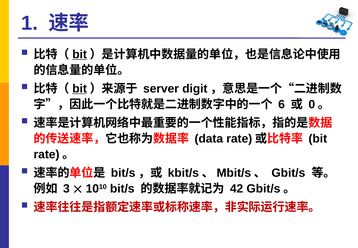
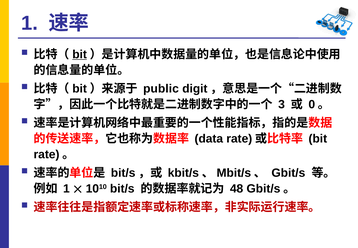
bit underline: present -> none (80, 89)
server: server -> public (161, 89)
6: 6 -> 3 (282, 104)
3: 3 -> 1 (66, 189)
42: 42 -> 48 (237, 189)
